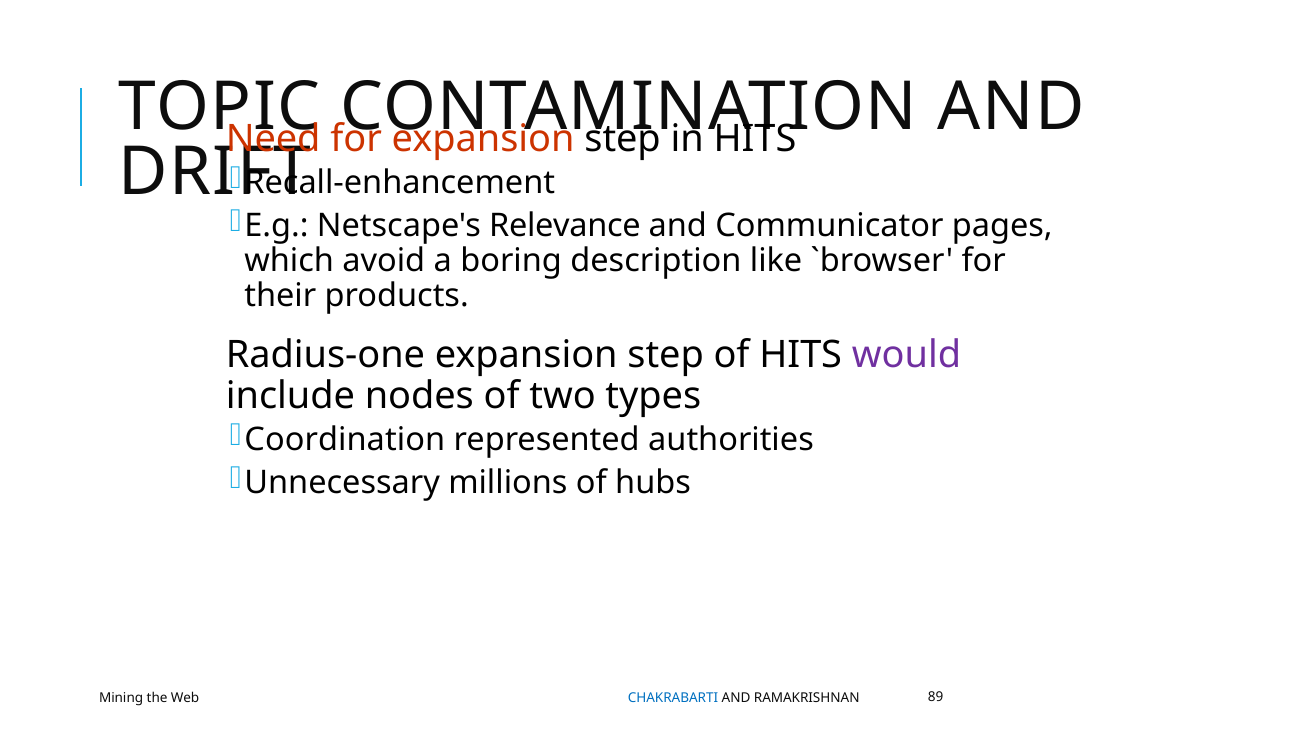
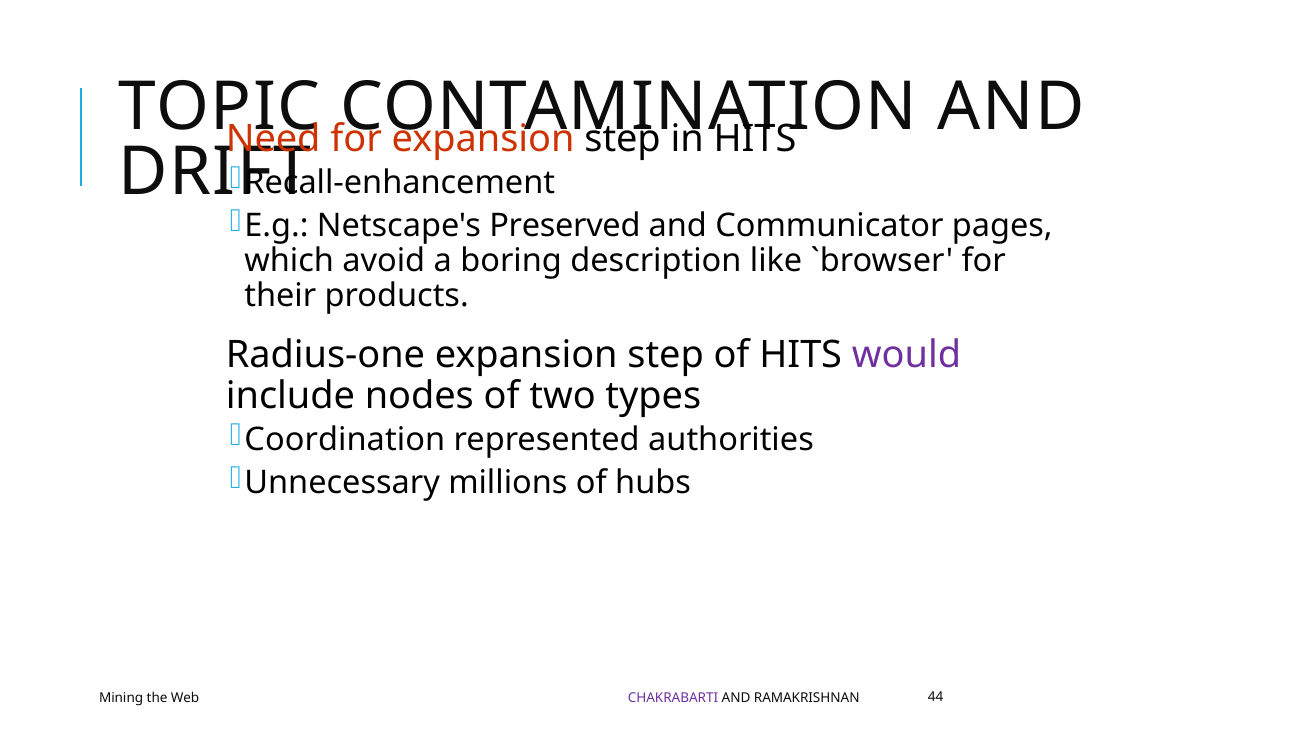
Relevance: Relevance -> Preserved (565, 226)
CHAKRABARTI colour: blue -> purple (673, 698)
89: 89 -> 44 (936, 697)
